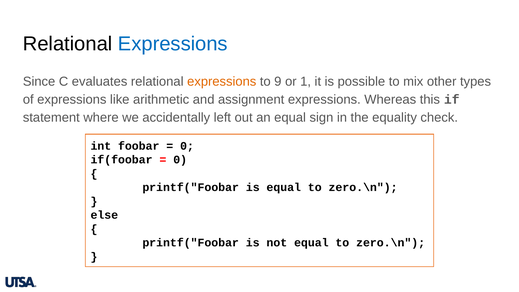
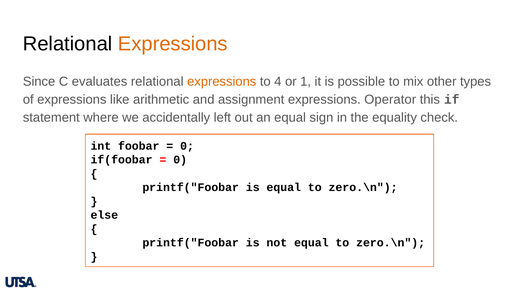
Expressions colour: blue -> orange (173, 44)
9: 9 -> 4 (278, 82)
Whereas: Whereas -> Operator (390, 100)
